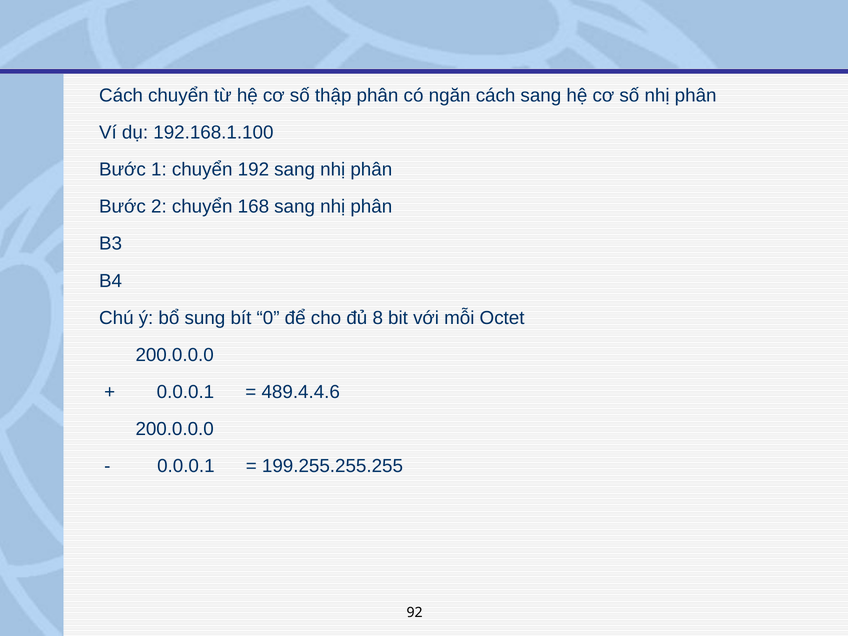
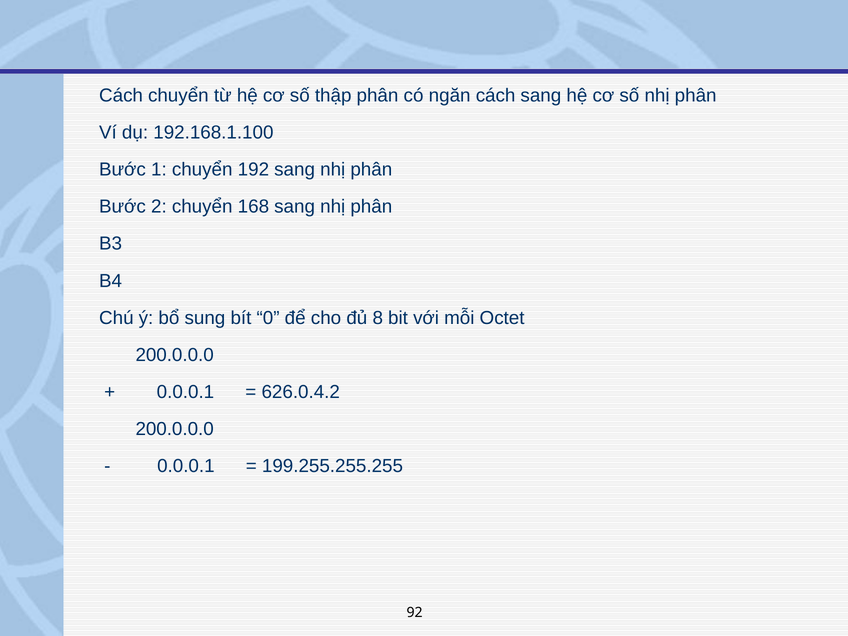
489.4.4.6: 489.4.4.6 -> 626.0.4.2 (301, 392)
